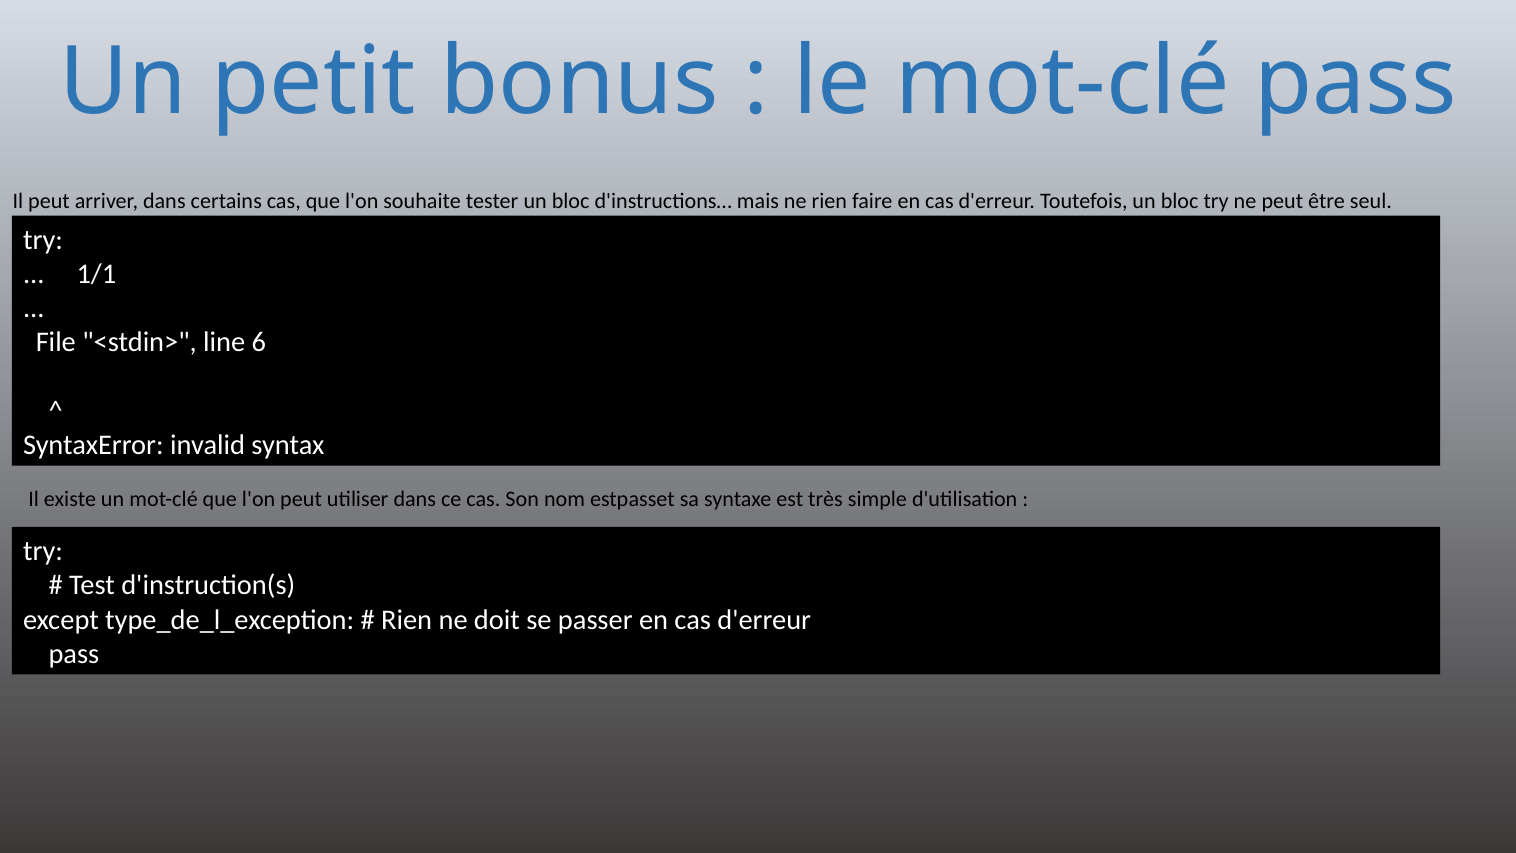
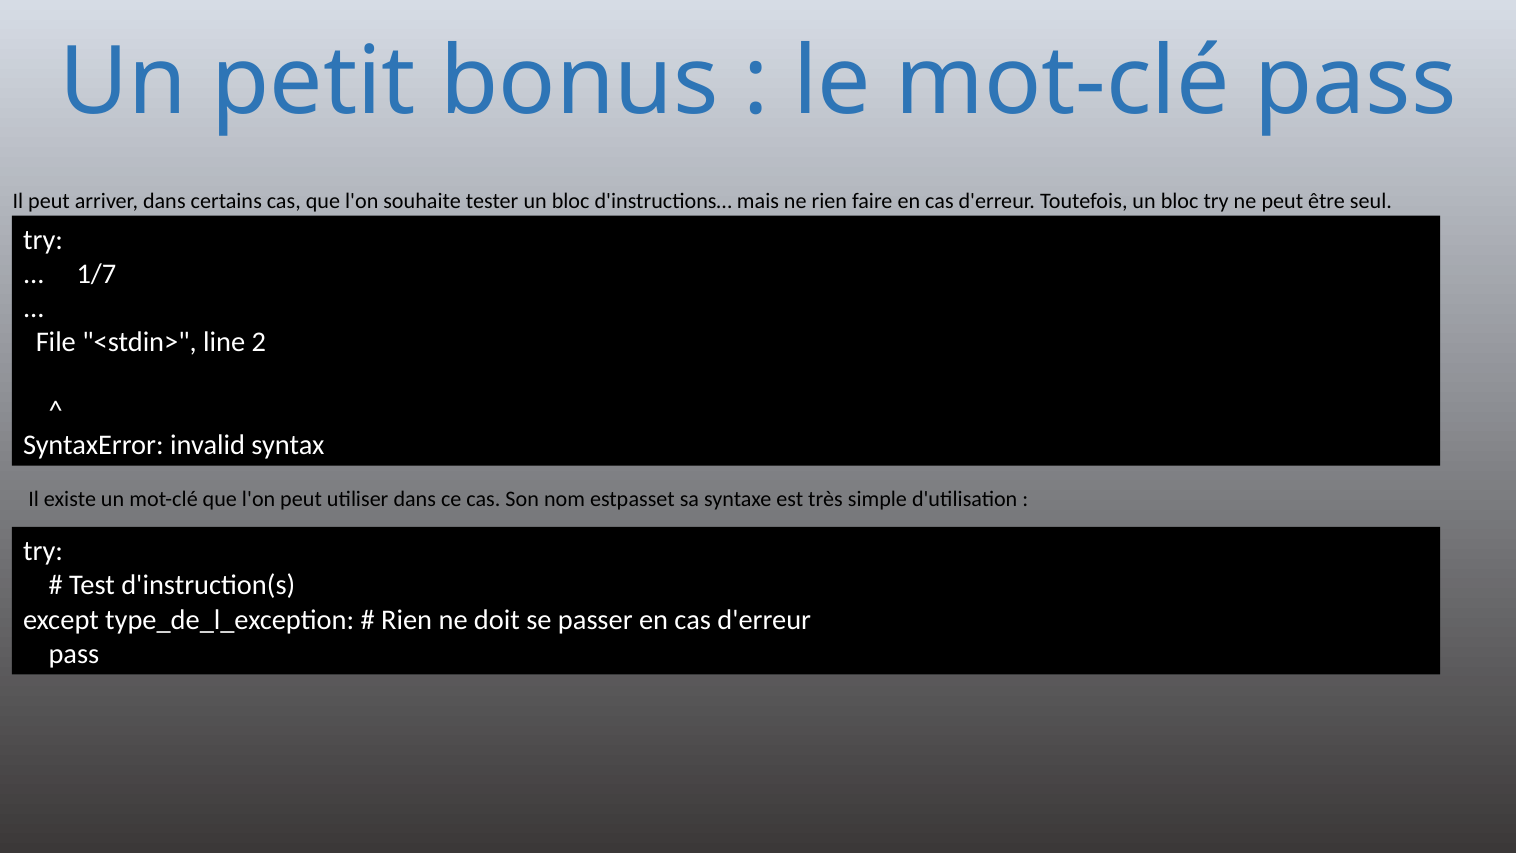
1/1: 1/1 -> 1/7 (96, 274)
6: 6 -> 2 (259, 342)
